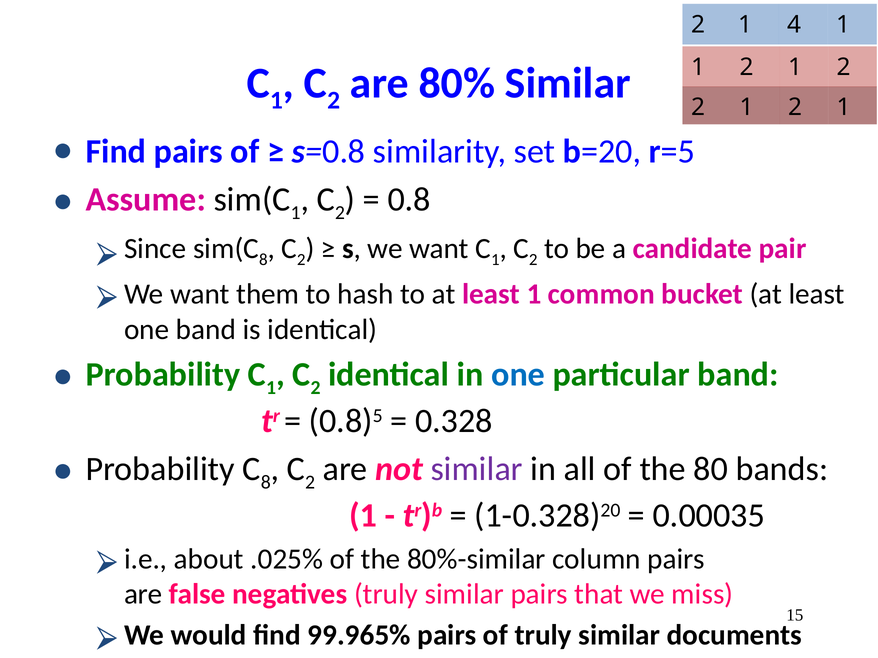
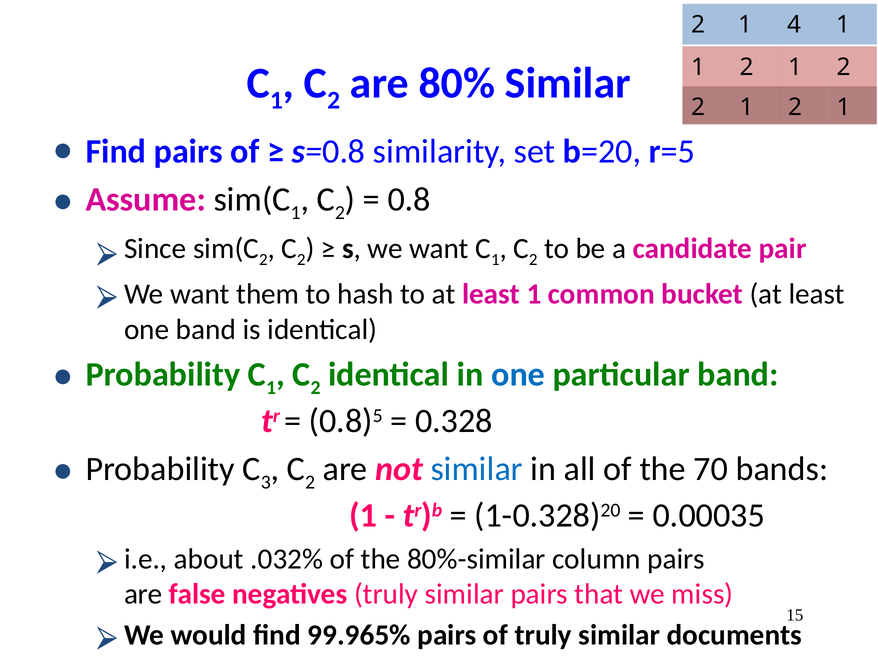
8: 8 -> 2 (263, 260)
8: 8 -> 3 (266, 483)
similar colour: purple -> blue (477, 469)
80: 80 -> 70 (711, 469)
.025%: .025% -> .032% (287, 560)
